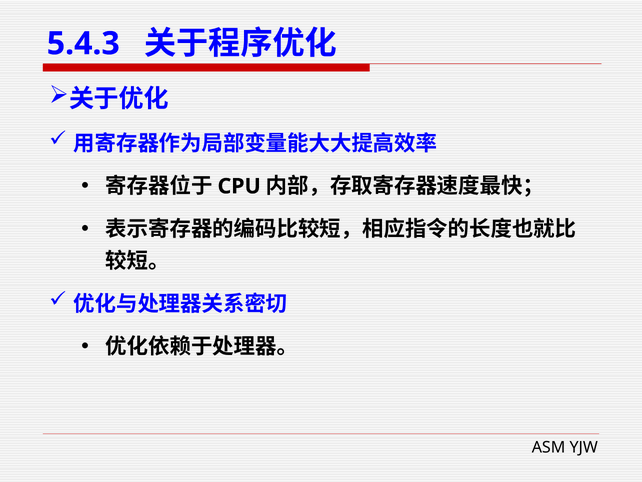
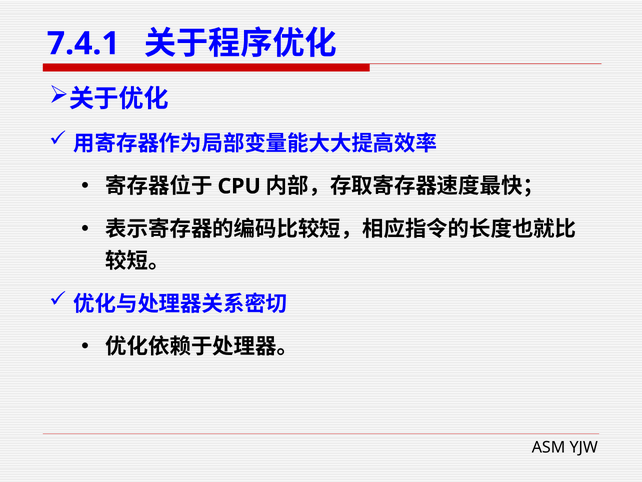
5.4.3: 5.4.3 -> 7.4.1 (83, 44)
